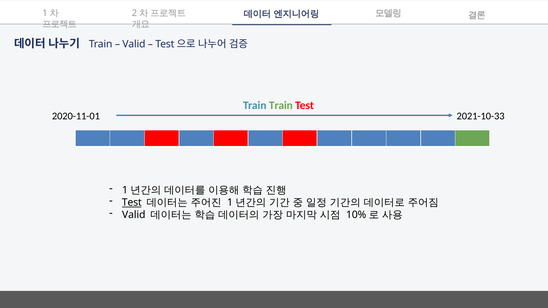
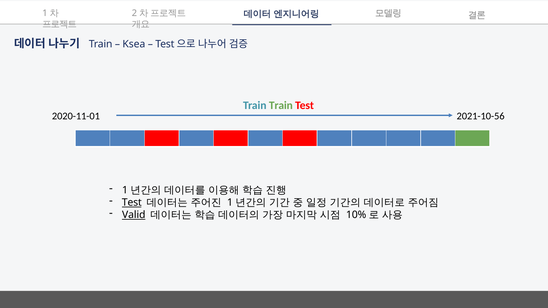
Valid: Valid -> Ksea (134, 44)
2021-10-33: 2021-10-33 -> 2021-10-56 (481, 116)
Valid underline: none -> present (134, 215)
